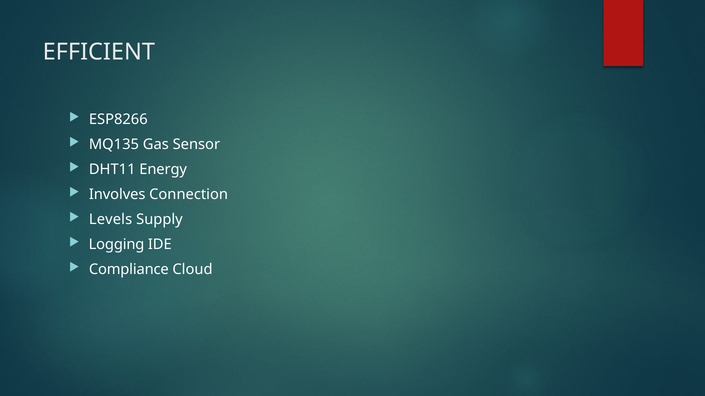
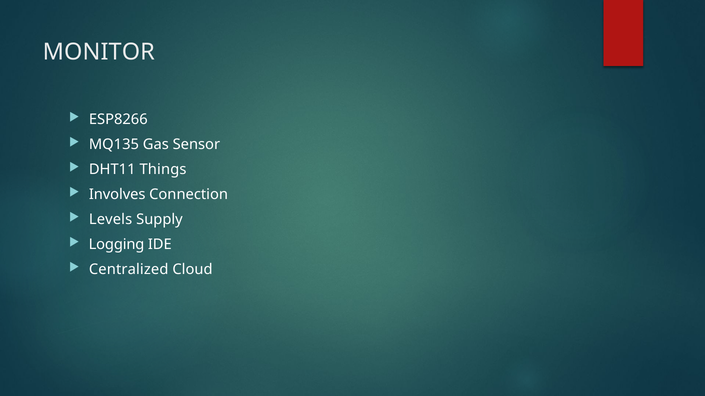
EFFICIENT: EFFICIENT -> MONITOR (99, 52)
Energy: Energy -> Things (163, 170)
Compliance: Compliance -> Centralized (129, 270)
